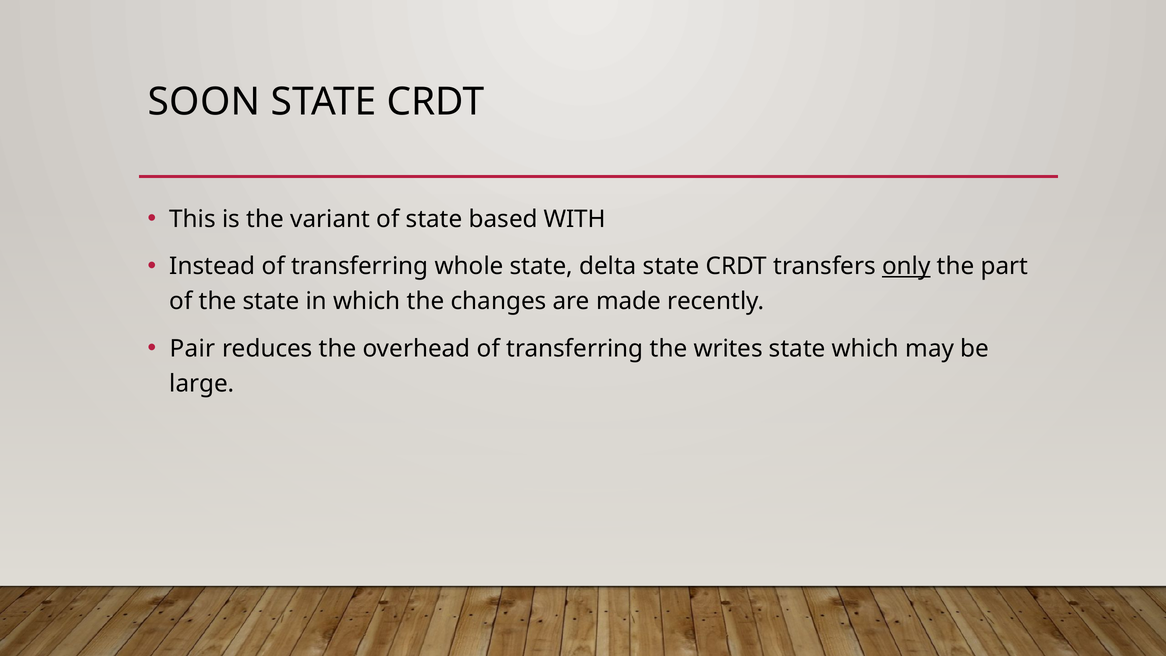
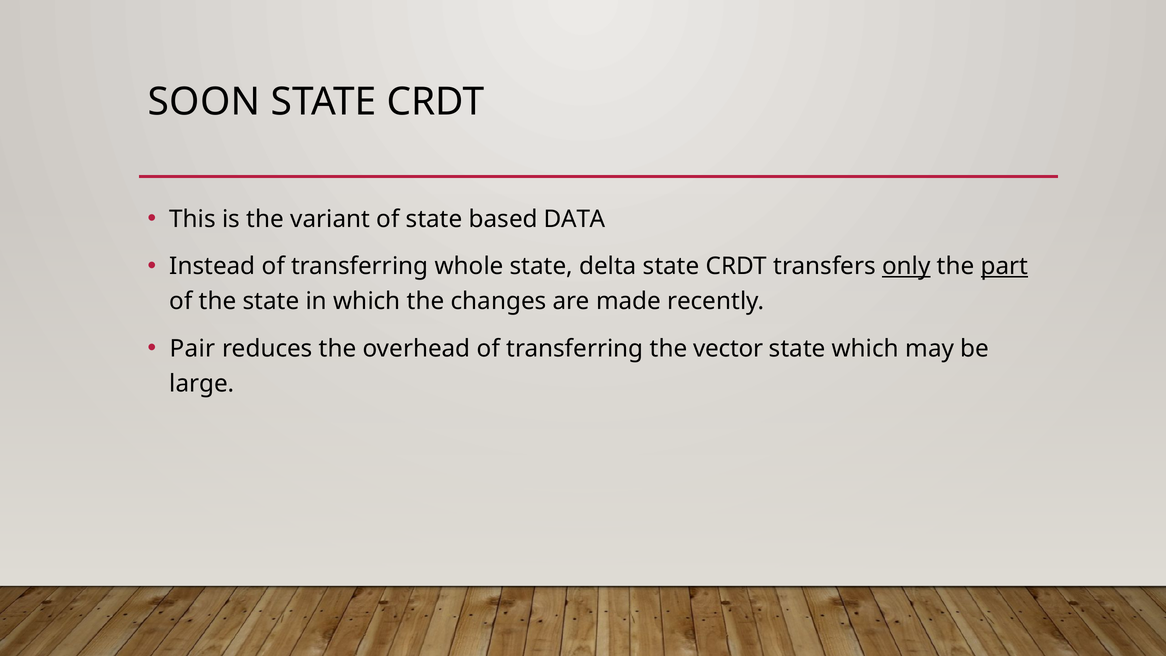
WITH: WITH -> DATA (575, 219)
part underline: none -> present (1005, 266)
writes: writes -> vector (728, 348)
